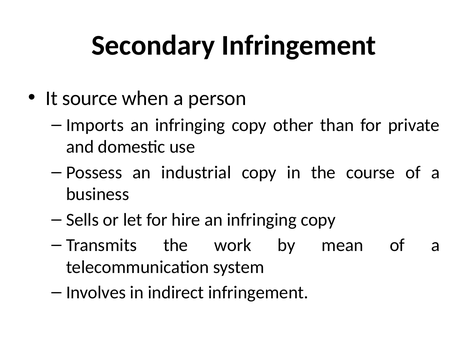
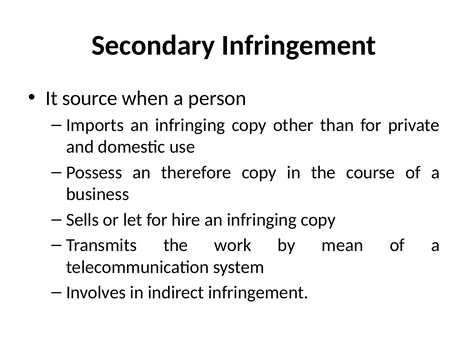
industrial: industrial -> therefore (196, 172)
